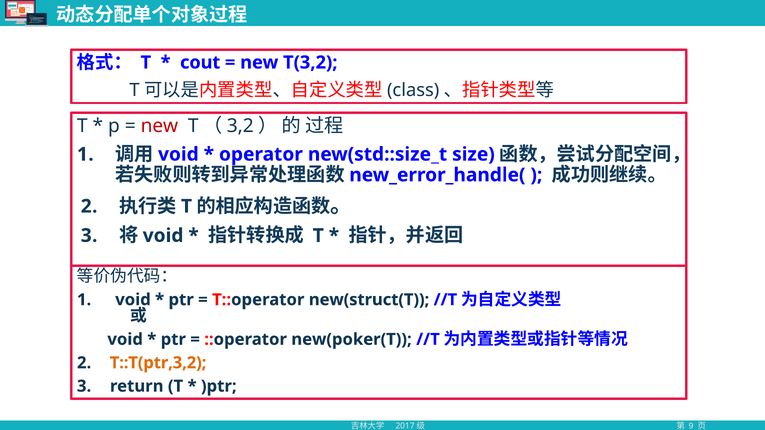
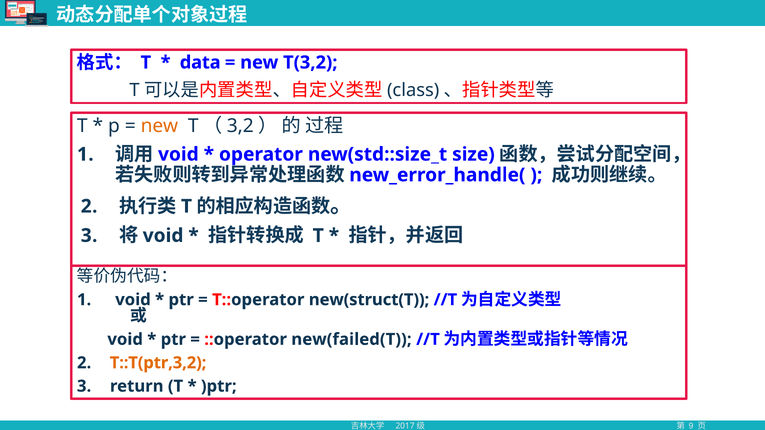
cout: cout -> data (200, 63)
new colour: red -> orange (159, 126)
new(poker(T: new(poker(T -> new(failed(T (351, 340)
